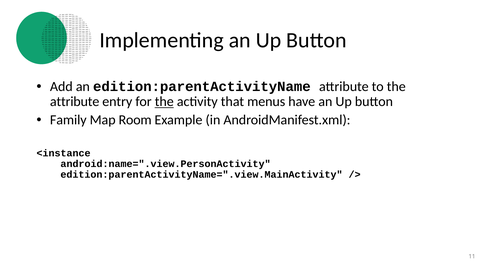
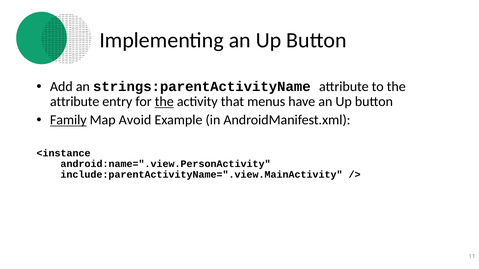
edition:parentActivityName: edition:parentActivityName -> strings:parentActivityName (202, 87)
Family underline: none -> present (68, 120)
Room: Room -> Avoid (135, 120)
edition:parentActivityName=".view.MainActivity: edition:parentActivityName=".view.MainActivity -> include:parentActivityName=".view.MainActivity (202, 175)
